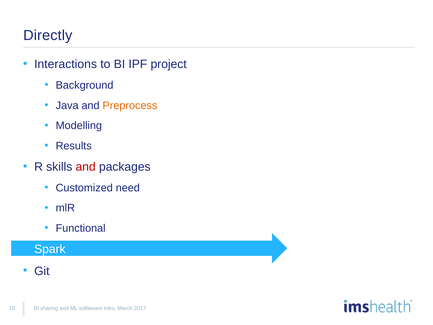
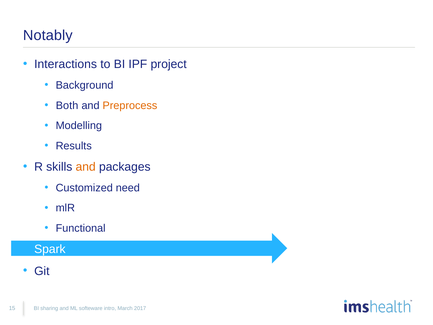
Directly: Directly -> Notably (48, 35)
Java: Java -> Both (67, 105)
and colour: red -> orange (86, 167)
